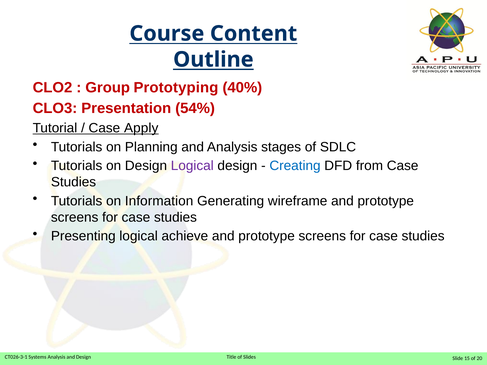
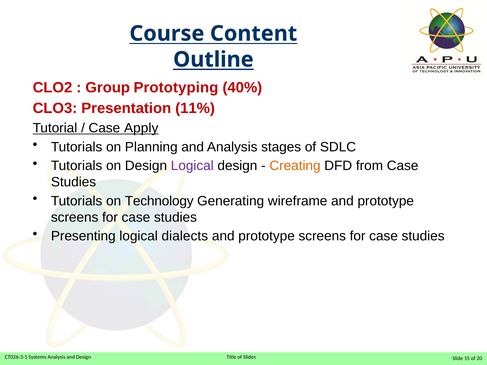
54%: 54% -> 11% (195, 108)
Creating colour: blue -> orange (295, 166)
Information: Information -> Technology (159, 201)
achieve: achieve -> dialects (185, 236)
